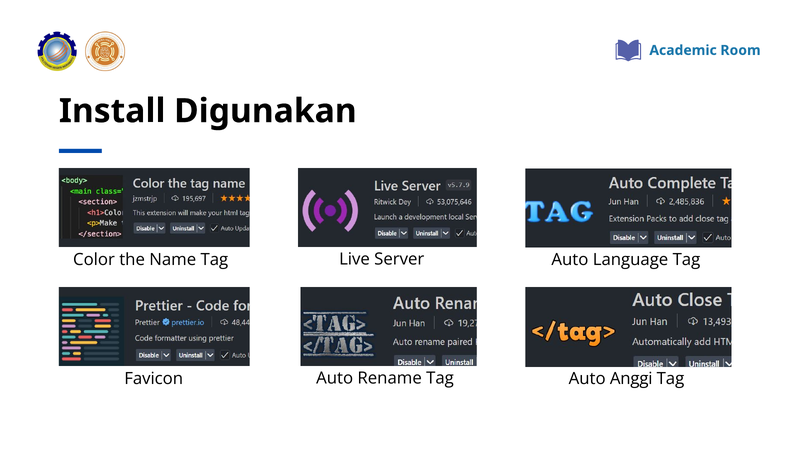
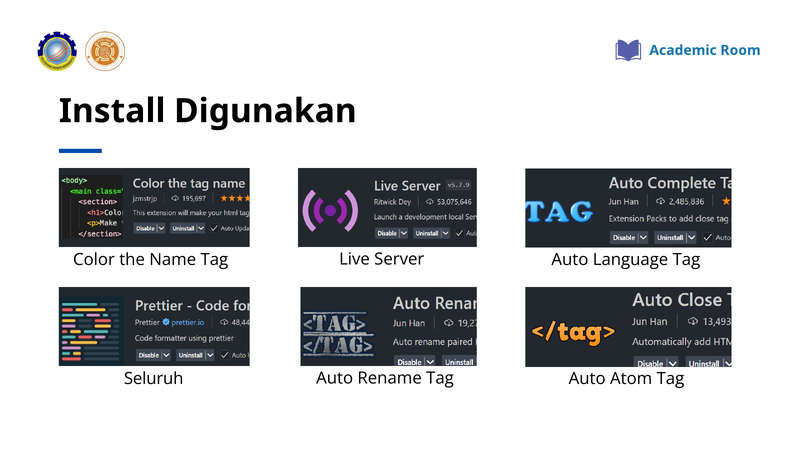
Favicon: Favicon -> Seluruh (154, 379)
Anggi: Anggi -> Atom (631, 379)
